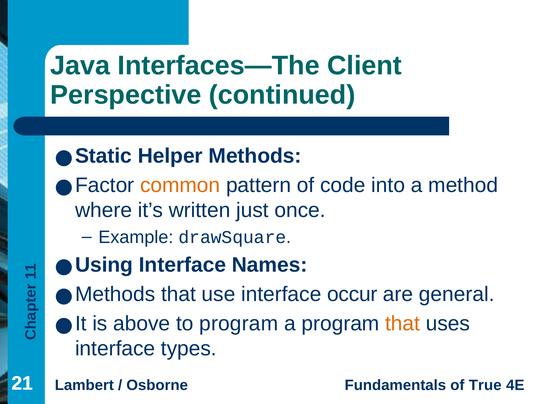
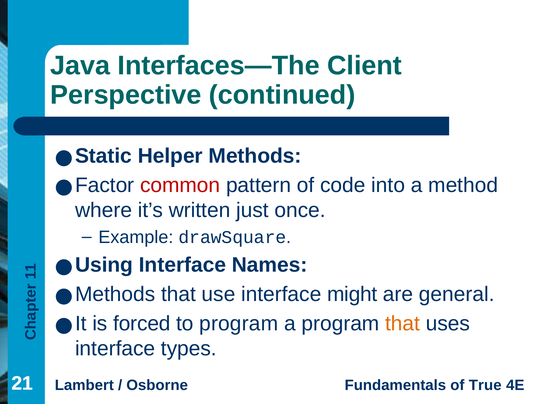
common colour: orange -> red (180, 185)
occur: occur -> might (352, 294)
above: above -> forced (142, 324)
